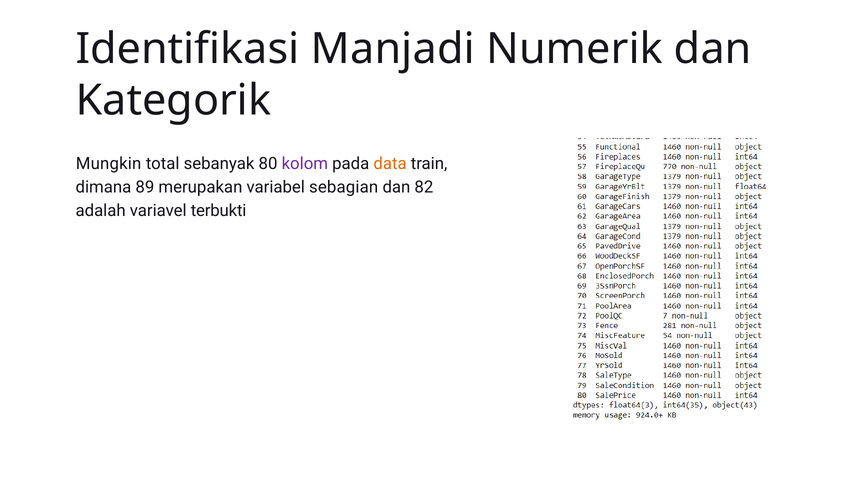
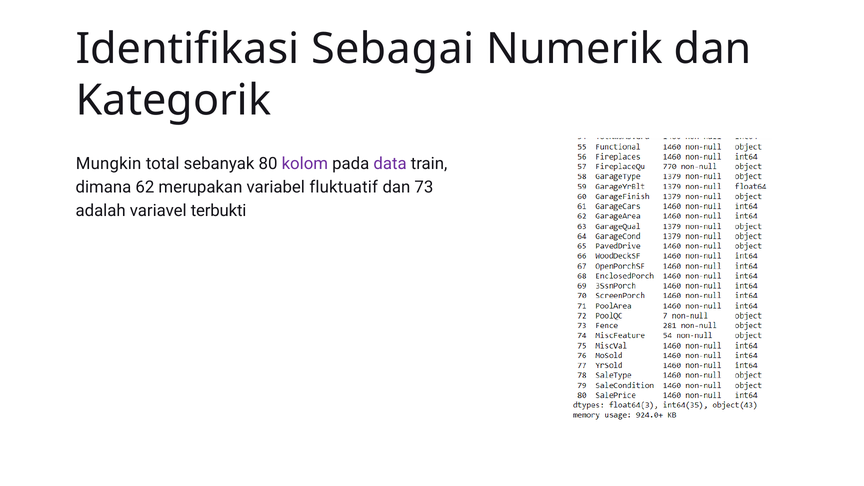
Manjadi: Manjadi -> Sebagai (393, 49)
data colour: orange -> purple (390, 164)
89: 89 -> 62 (145, 187)
sebagian: sebagian -> fluktuatif (344, 187)
82: 82 -> 73 (424, 187)
